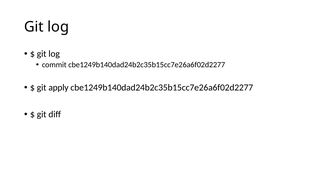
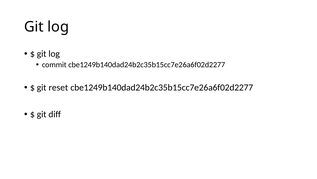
apply: apply -> reset (58, 87)
